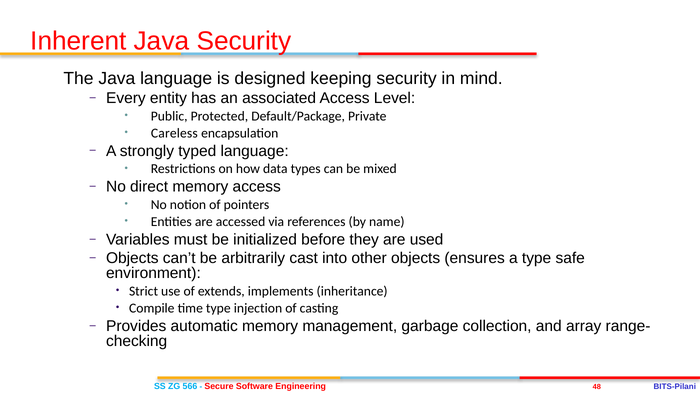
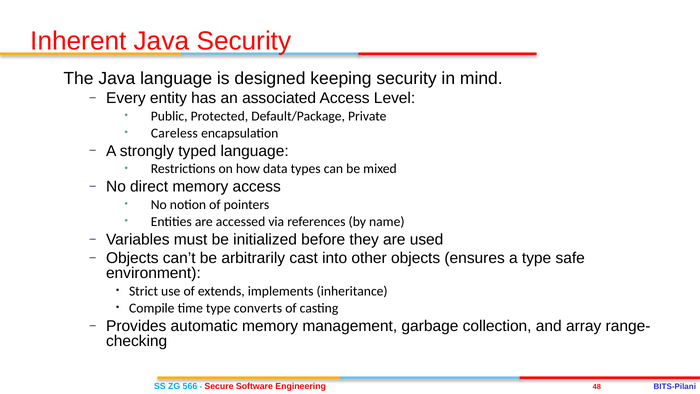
injection: injection -> converts (258, 308)
